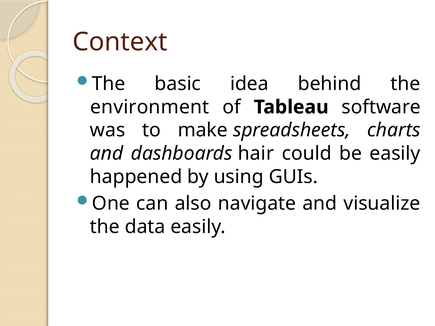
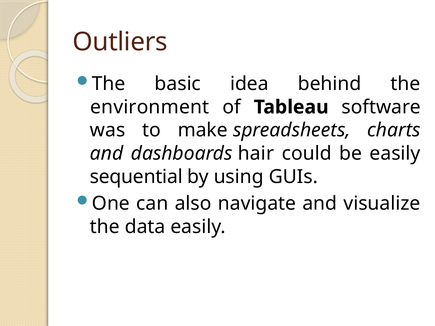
Context: Context -> Outliers (120, 42)
happened: happened -> sequential (136, 177)
